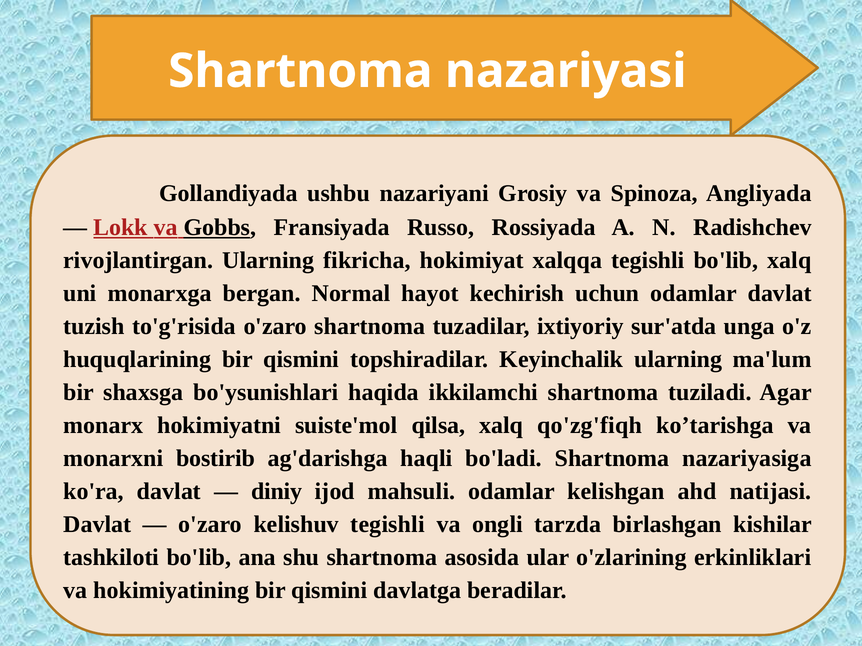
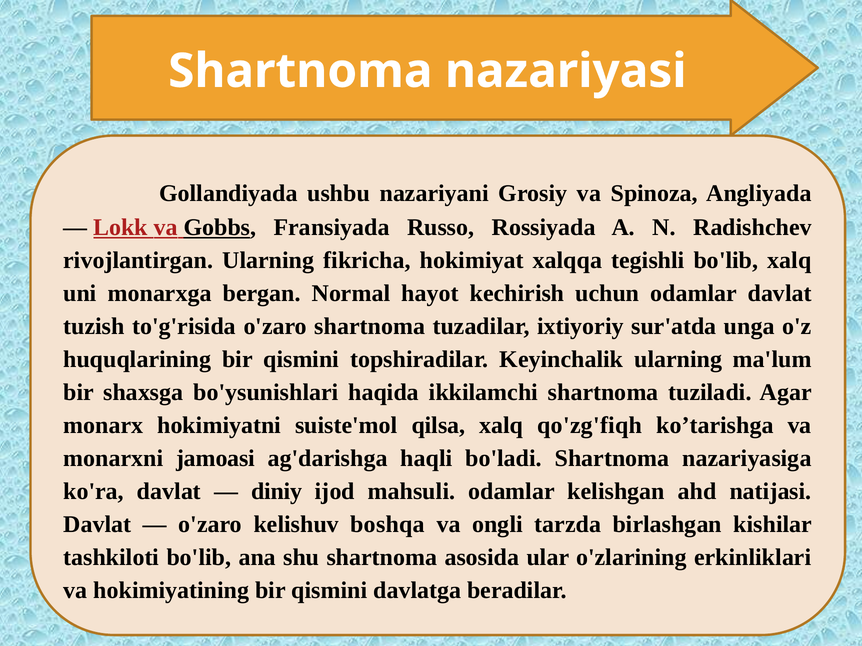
bostirib: bostirib -> jamoasi (216, 459)
kelishuv tegishli: tegishli -> boshqa (388, 525)
